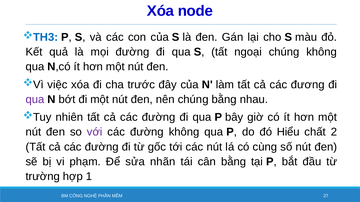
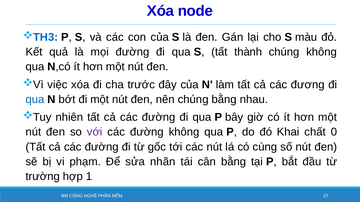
ngoại: ngoại -> thành (248, 52)
qua colour: purple -> blue (35, 100)
Hiểu: Hiểu -> Khai (288, 132)
2: 2 -> 0 (334, 132)
